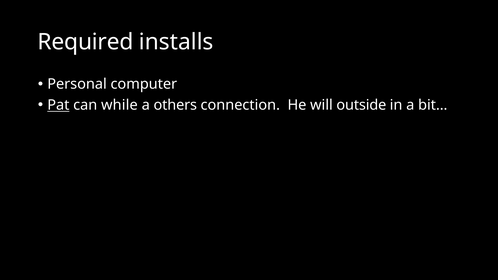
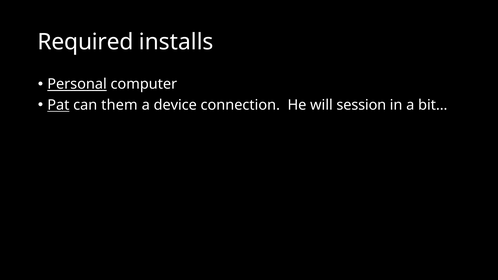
Personal underline: none -> present (77, 84)
while: while -> them (119, 105)
others: others -> device (175, 105)
outside: outside -> session (361, 105)
